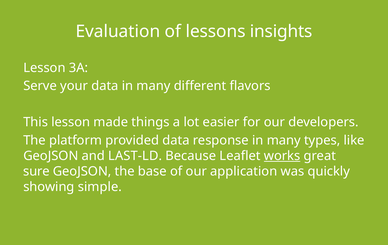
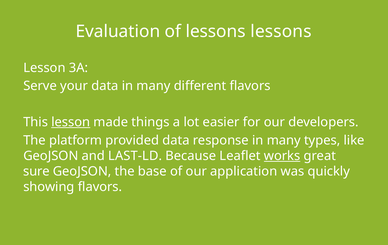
lessons insights: insights -> lessons (281, 31)
lesson underline: none -> present (71, 122)
showing simple: simple -> flavors (100, 187)
